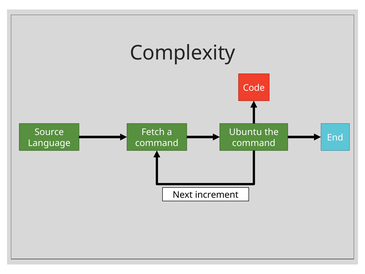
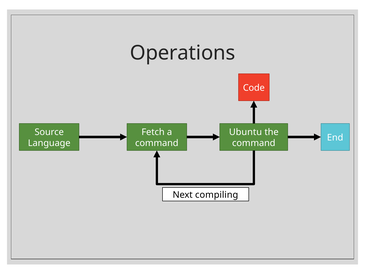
Complexity: Complexity -> Operations (183, 53)
increment: increment -> compiling (217, 195)
